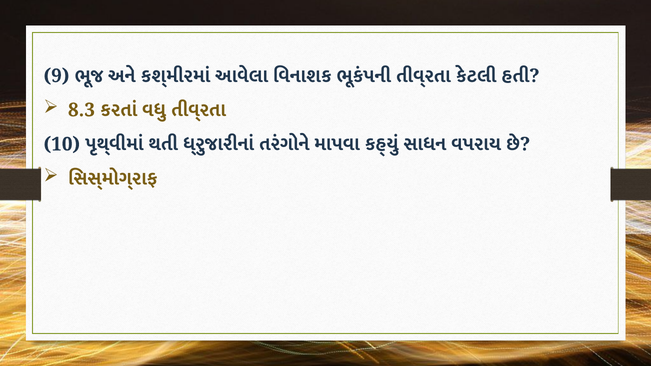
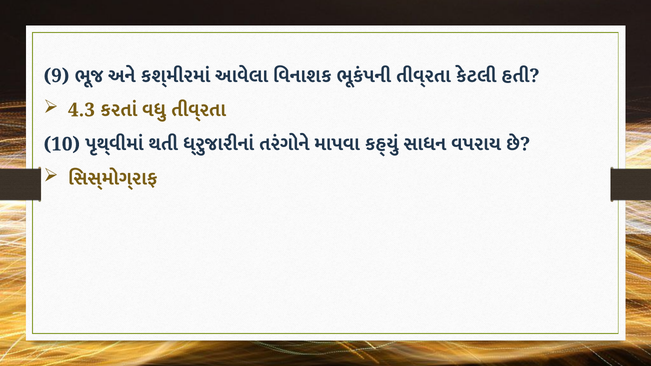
8.3: 8.3 -> 4.3 (81, 110)
